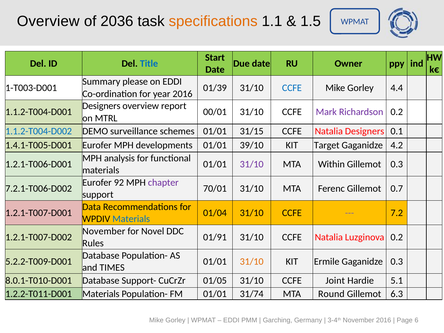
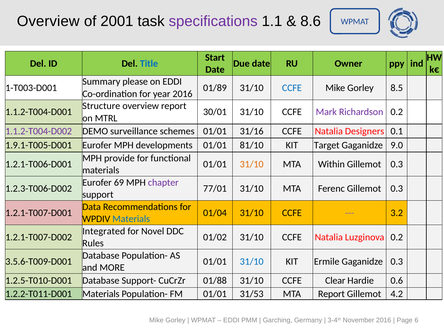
2036: 2036 -> 2001 (117, 21)
specifications colour: orange -> purple (213, 21)
1.5: 1.5 -> 8.6 (311, 21)
01/39: 01/39 -> 01/89 (215, 88)
4.4: 4.4 -> 8.5 (397, 88)
Designers: Designers -> Structure (101, 106)
00/01: 00/01 -> 30/01 (215, 112)
1.1.2-T004-D002 colour: blue -> purple (39, 131)
31/15: 31/15 -> 31/16 (252, 131)
1.4.1-T005-D001: 1.4.1-T005-D001 -> 1.9.1-T005-D001 (39, 145)
39/10: 39/10 -> 81/10 (252, 145)
4.2: 4.2 -> 9.0 (397, 145)
analysis: analysis -> provide (119, 158)
31/10 colour: purple -> orange (252, 164)
92: 92 -> 69 (119, 183)
7.2.1-T006-D002: 7.2.1-T006-D002 -> 1.2.3-T006-D002 (39, 189)
70/01: 70/01 -> 77/01 (215, 189)
Ferenc Gillemot 0.7: 0.7 -> 0.3 (397, 189)
7.2: 7.2 -> 3.2 (397, 213)
November: November -> Integrated (104, 231)
01/91: 01/91 -> 01/02 (215, 237)
5.2.2-T009-D001: 5.2.2-T009-D001 -> 3.5.6-T009-D001 (39, 262)
31/10 colour: orange -> blue (252, 262)
TIMES: TIMES -> MORE (112, 268)
8.0.1-T010-D001: 8.0.1-T010-D001 -> 1.2.5-T010-D001 (39, 281)
01/05: 01/05 -> 01/88 (215, 281)
Joint: Joint -> Clear (335, 281)
5.1: 5.1 -> 0.6 (397, 281)
31/74: 31/74 -> 31/53 (252, 294)
MTA Round: Round -> Report (331, 294)
6.3: 6.3 -> 4.2 (397, 294)
